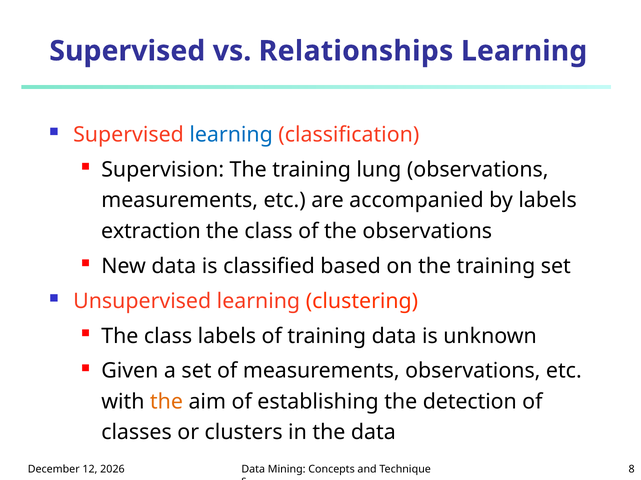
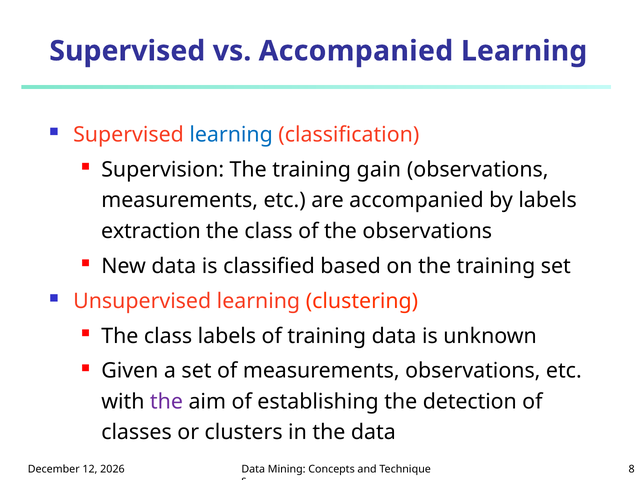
vs Relationships: Relationships -> Accompanied (356, 51)
lung: lung -> gain (379, 170)
the colour: orange -> purple (166, 402)
